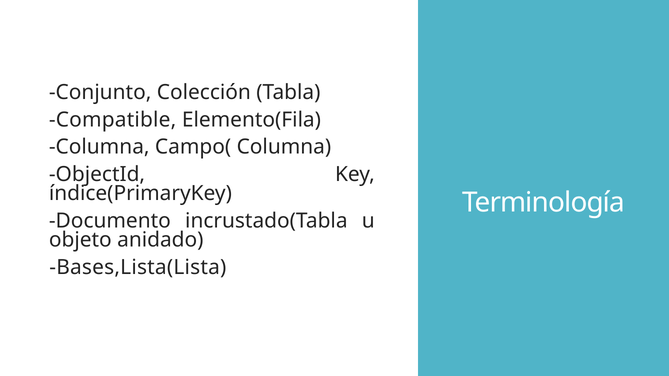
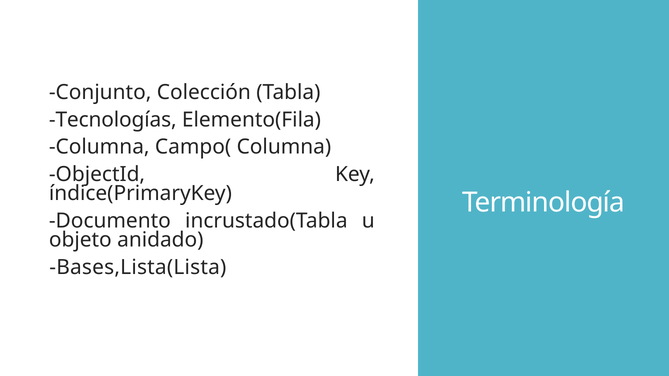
Compatible: Compatible -> Tecnologías (113, 120)
